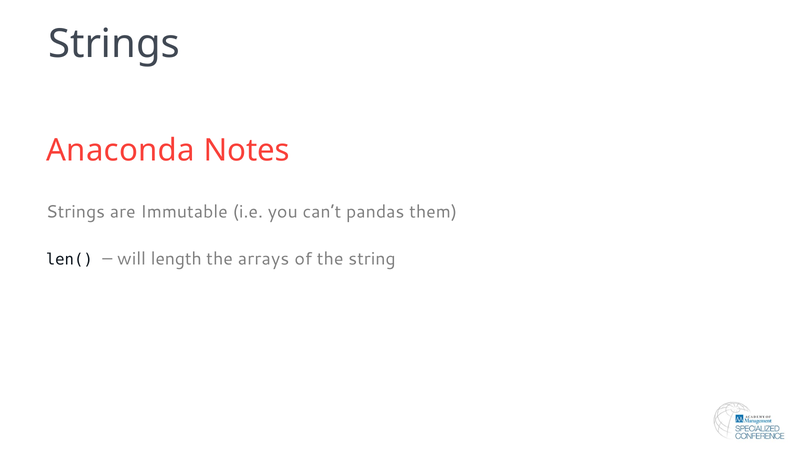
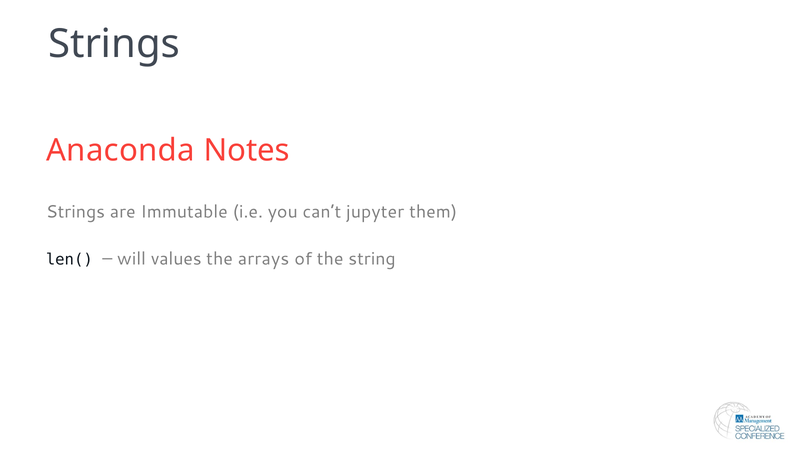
pandas: pandas -> jupyter (375, 212)
length: length -> values (176, 259)
